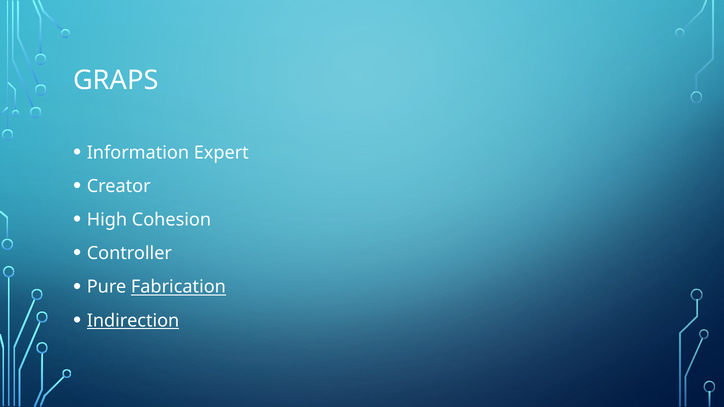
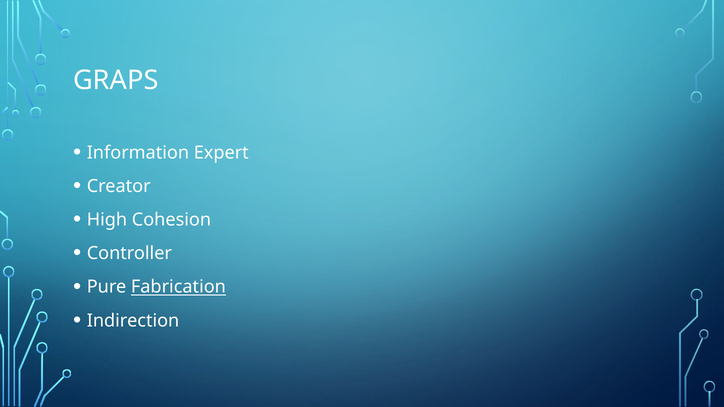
Indirection underline: present -> none (133, 321)
